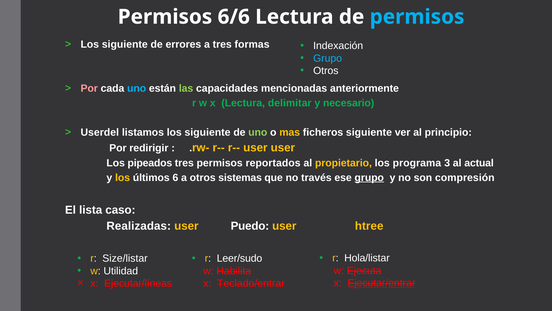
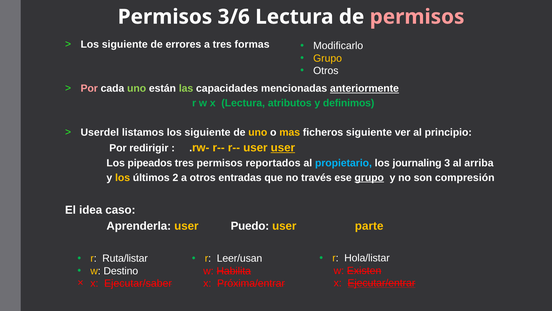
6/6: 6/6 -> 3/6 (234, 17)
permisos colour: light blue -> pink (417, 17)
Indexación: Indexación -> Modificarlo (338, 46)
Grupo colour: light blue -> yellow (328, 58)
uno colour: light blue -> light green (137, 88)
anteriormente underline: none -> present (364, 88)
delimitar: delimitar -> atributos (290, 103)
necesario: necesario -> definimos (349, 103)
uno colour: light green -> yellow (258, 132)
user underline: none -> present (283, 147)
propietario colour: yellow -> light blue (343, 163)
programa: programa -> journaling (417, 163)
actual: actual -> arriba (479, 163)
6: 6 -> 2 (175, 177)
sistemas: sistemas -> entradas (240, 177)
lista: lista -> idea (91, 210)
Realizadas: Realizadas -> Aprenderla (139, 226)
htree: htree -> parte (369, 226)
Size/listar: Size/listar -> Ruta/listar (125, 258)
Leer/sudo: Leer/sudo -> Leer/usan (239, 258)
Utilidad: Utilidad -> Destino (121, 271)
Ejecuta: Ejecuta -> Existen (364, 270)
Ejecutar/líneas: Ejecutar/líneas -> Ejecutar/saber (138, 283)
Teclado/entrar: Teclado/entrar -> Próxima/entrar (251, 283)
